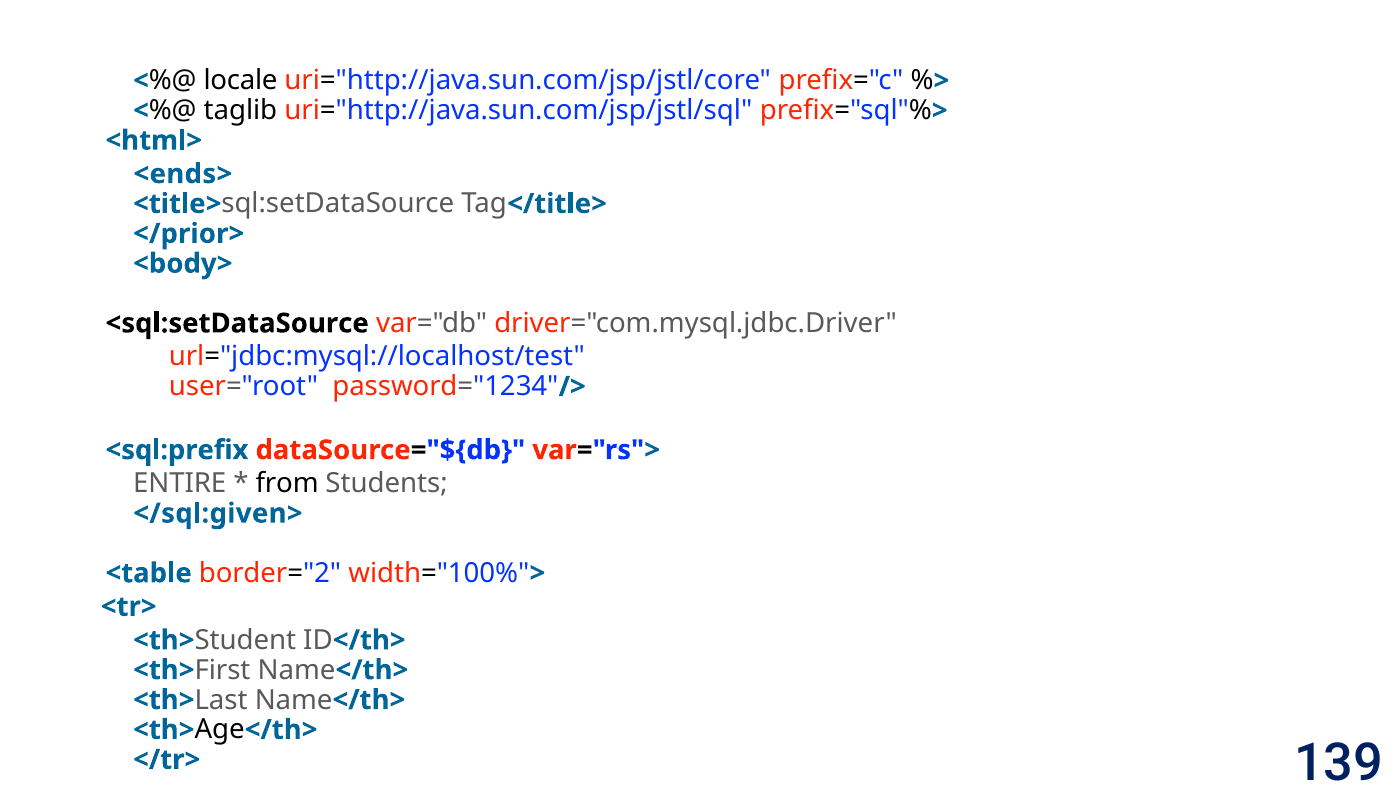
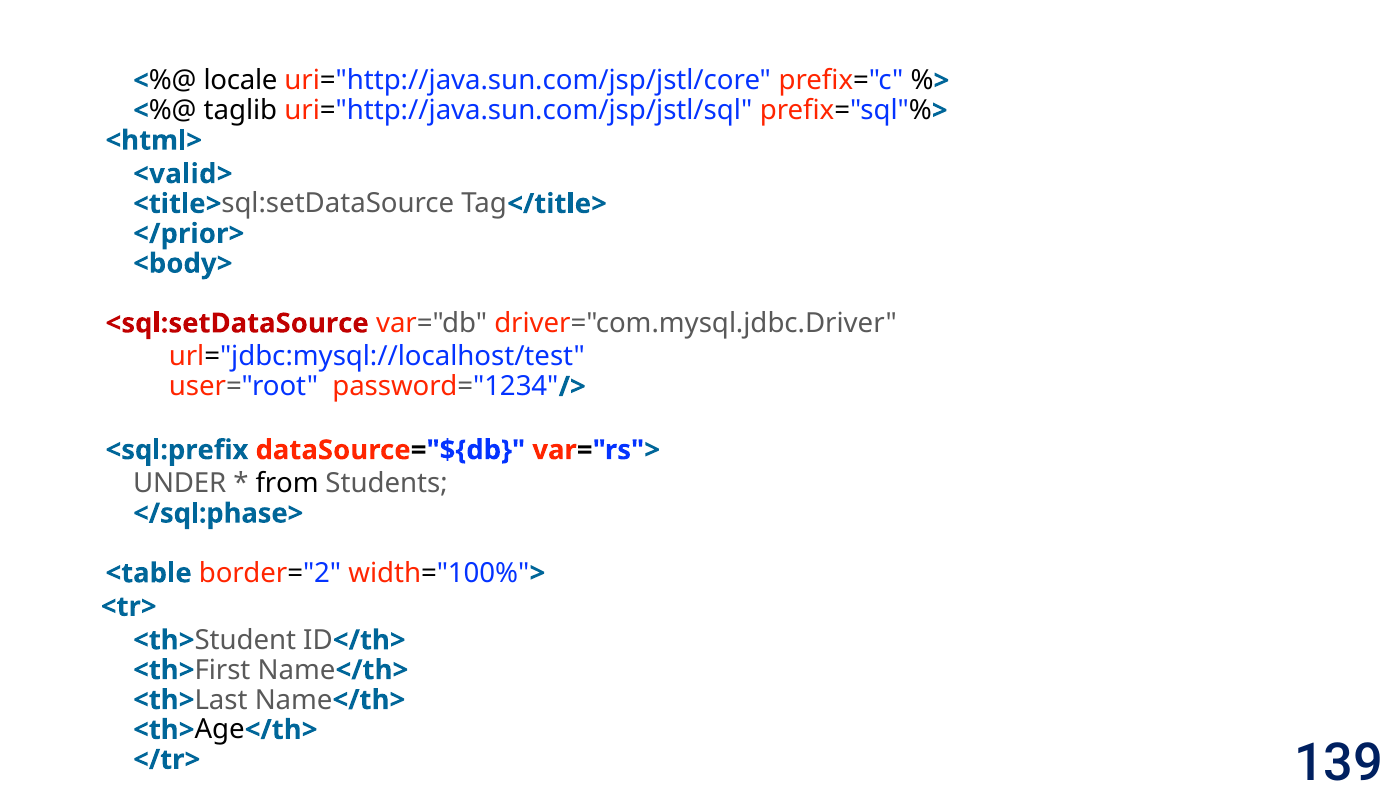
<ends>: <ends> -> <valid> (183, 174)
<sql:setDataSource colour: black -> red (237, 323)
ENTIRE: ENTIRE -> UNDER (180, 483)
</sql:given>: </sql:given> -> </sql:phase> (218, 513)
